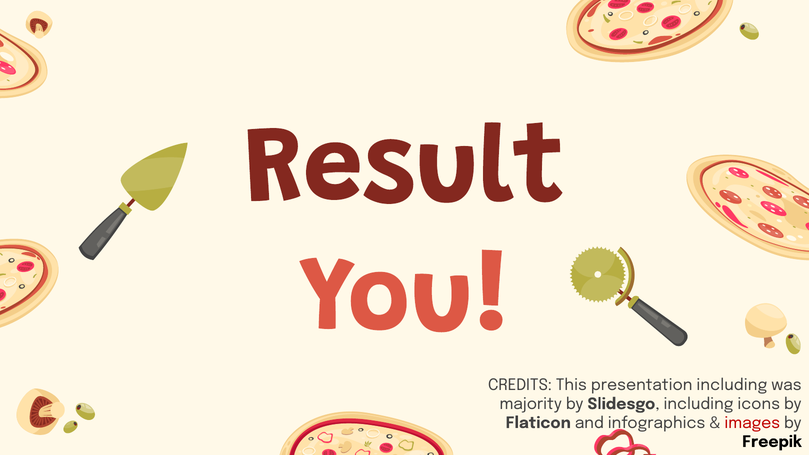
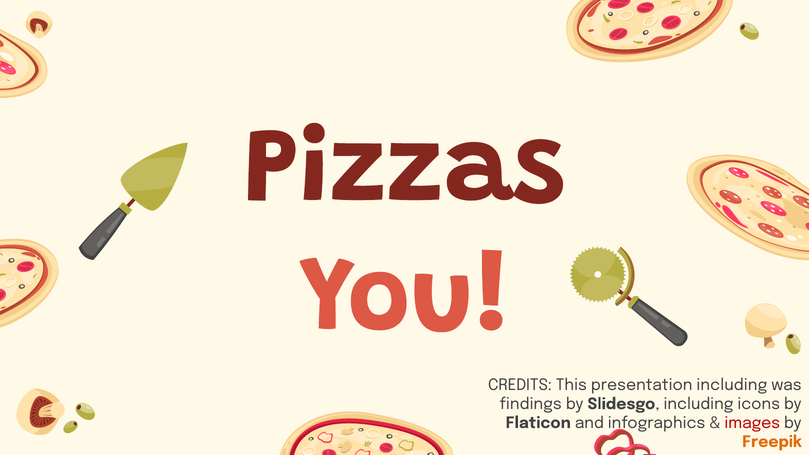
Result: Result -> Pizzas (405, 164)
majority: majority -> findings (531, 404)
Freepik colour: black -> orange (772, 442)
